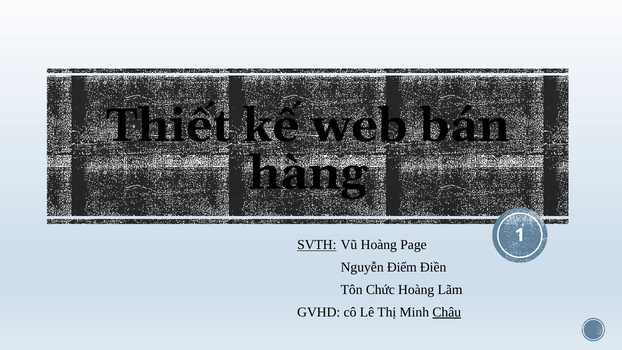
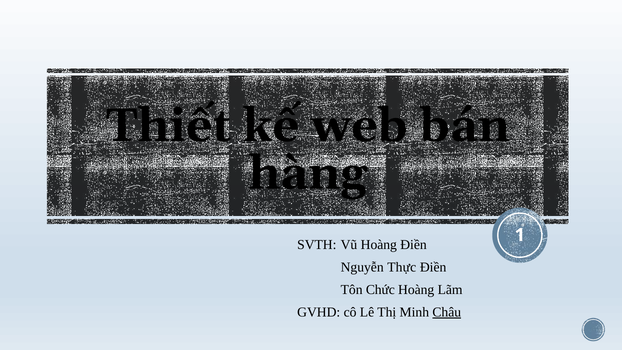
SVTH underline: present -> none (317, 245)
Hoàng Page: Page -> Điền (414, 245)
Điểm: Điểm -> Thực (402, 267)
